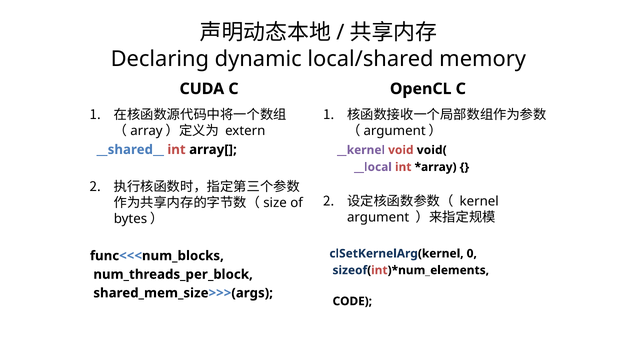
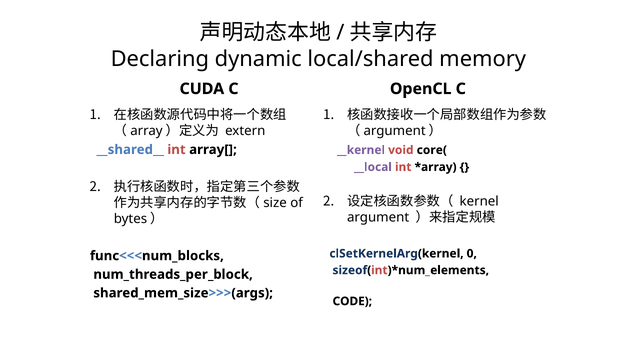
void(: void( -> core( (432, 150)
